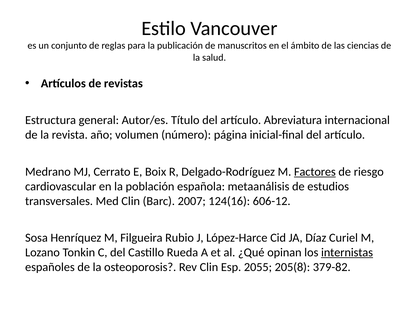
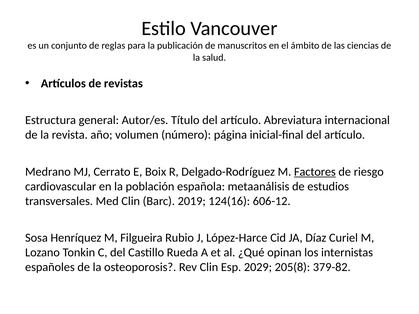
2007: 2007 -> 2019 (192, 201)
internistas underline: present -> none (347, 253)
2055: 2055 -> 2029 (258, 267)
